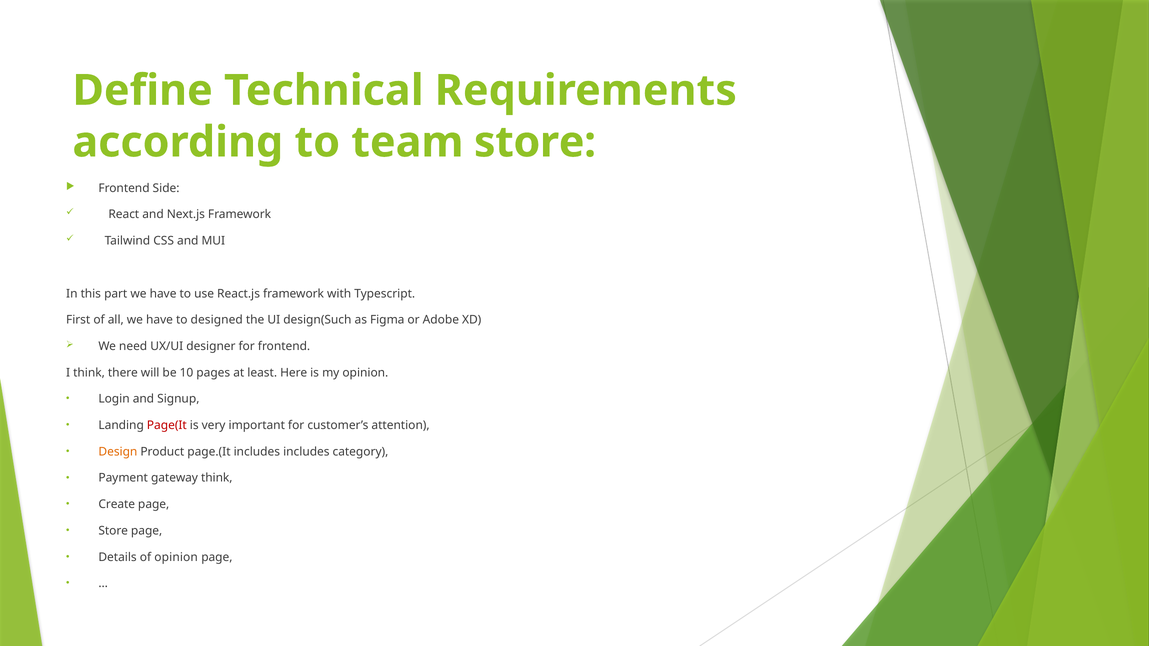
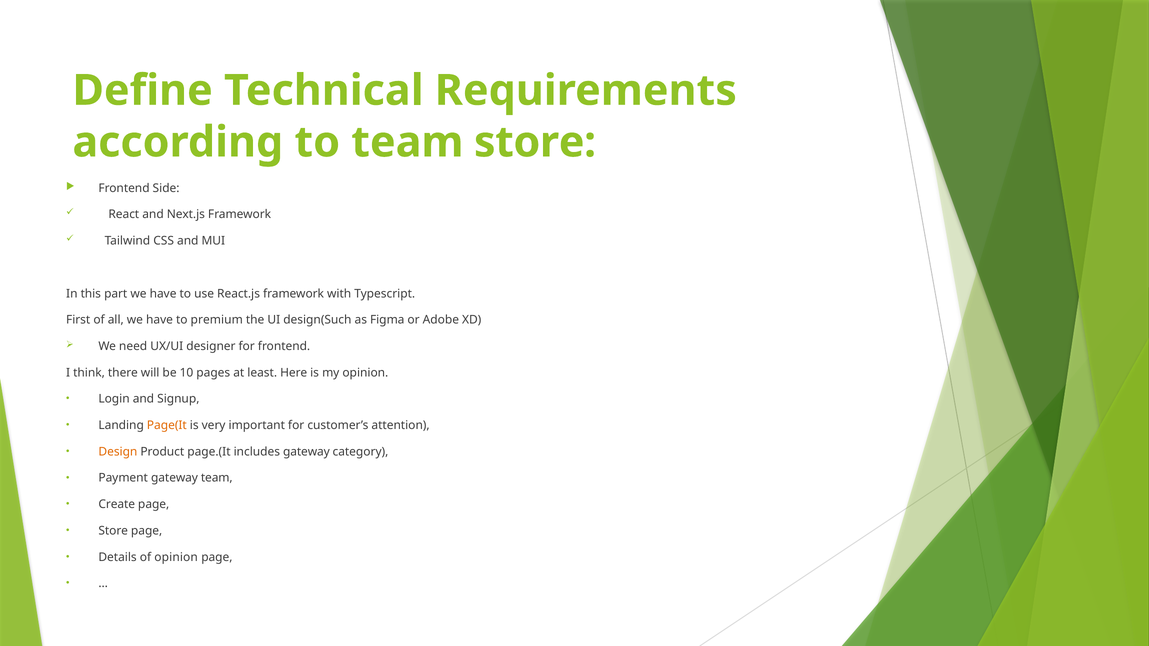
designed: designed -> premium (217, 320)
Page(It colour: red -> orange (167, 426)
includes includes: includes -> gateway (306, 452)
gateway think: think -> team (217, 478)
